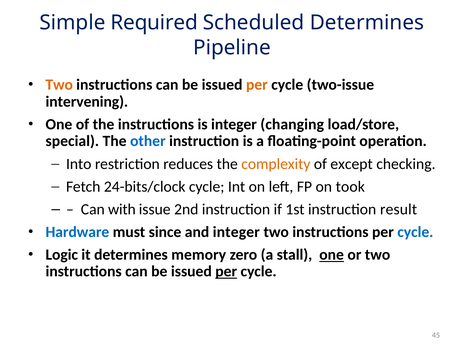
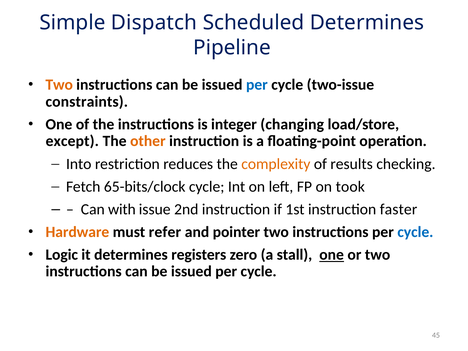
Required: Required -> Dispatch (154, 23)
per colour: orange -> blue (257, 85)
intervening: intervening -> constraints (87, 102)
special: special -> except (72, 141)
other colour: blue -> orange (148, 141)
except: except -> results (352, 164)
24-bits/clock: 24-bits/clock -> 65-bits/clock (145, 187)
result: result -> faster (399, 209)
Hardware colour: blue -> orange (77, 232)
since: since -> refer (165, 232)
and integer: integer -> pointer (236, 232)
memory: memory -> registers (199, 255)
per underline: present -> none (226, 272)
